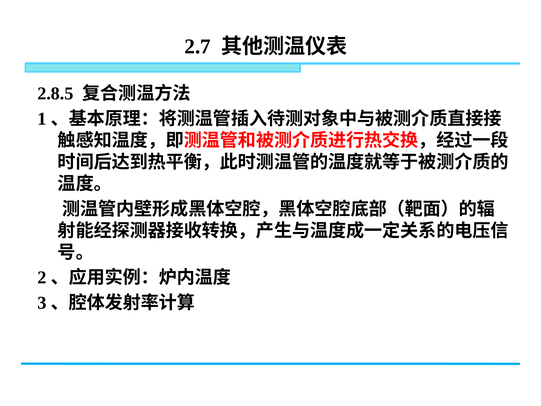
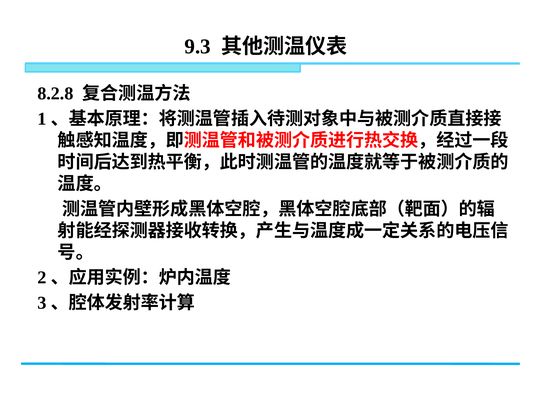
2.7: 2.7 -> 9.3 (198, 46)
2.8.5: 2.8.5 -> 8.2.8 (55, 94)
